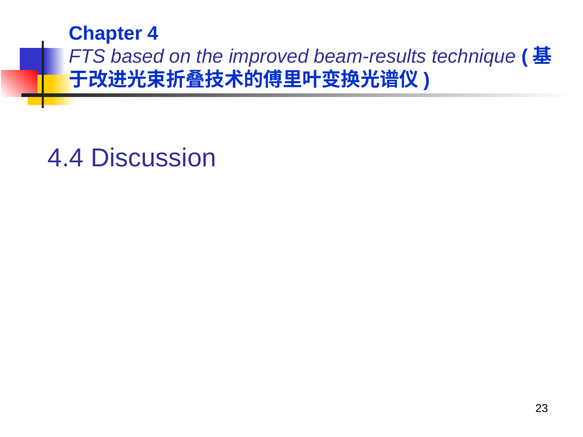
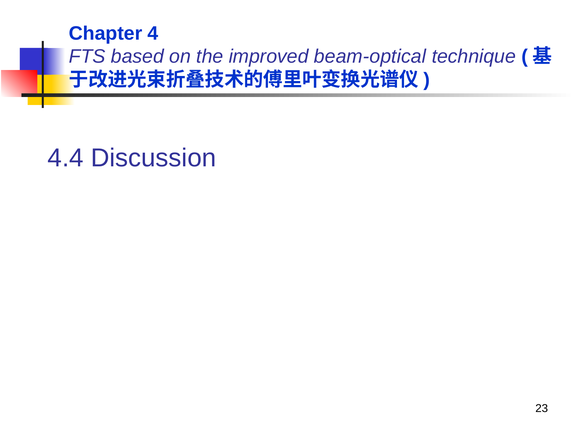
beam-results: beam-results -> beam-optical (370, 57)
